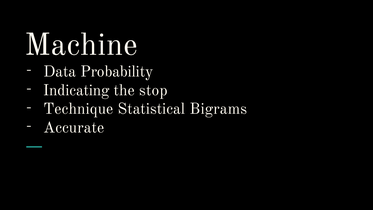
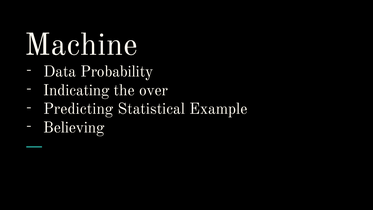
stop: stop -> over (154, 90)
Technique: Technique -> Predicting (78, 109)
Bigrams: Bigrams -> Example (218, 109)
Accurate: Accurate -> Believing (74, 127)
